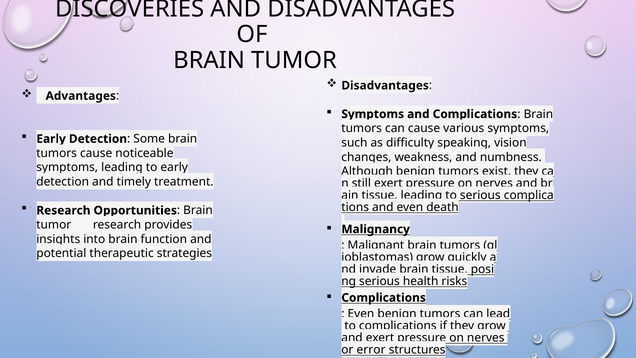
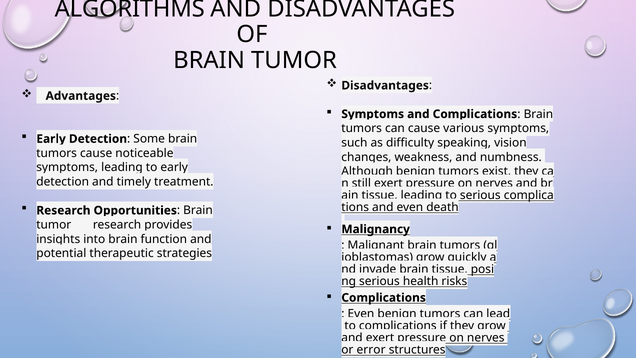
DISCOVERIES: DISCOVERIES -> ALGORITHMS (130, 9)
